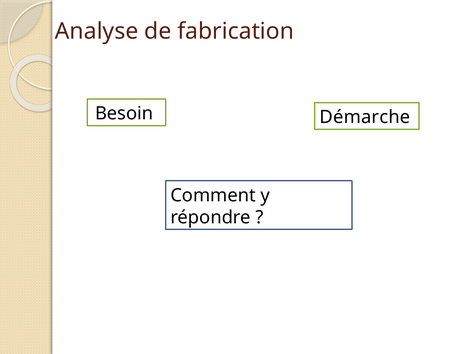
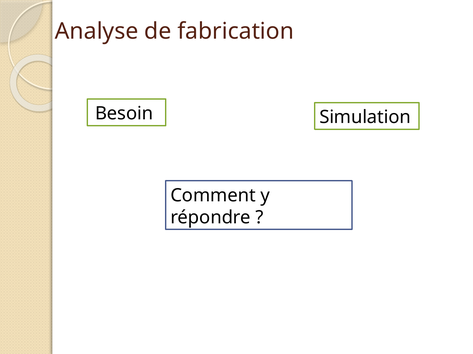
Démarche: Démarche -> Simulation (365, 118)
